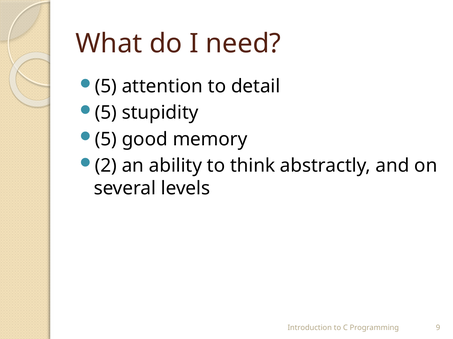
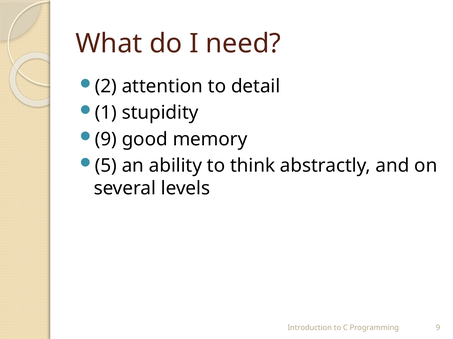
5: 5 -> 2 (106, 87)
5: 5 -> 1 (106, 113)
5: 5 -> 9 (106, 139)
2: 2 -> 5 (106, 166)
